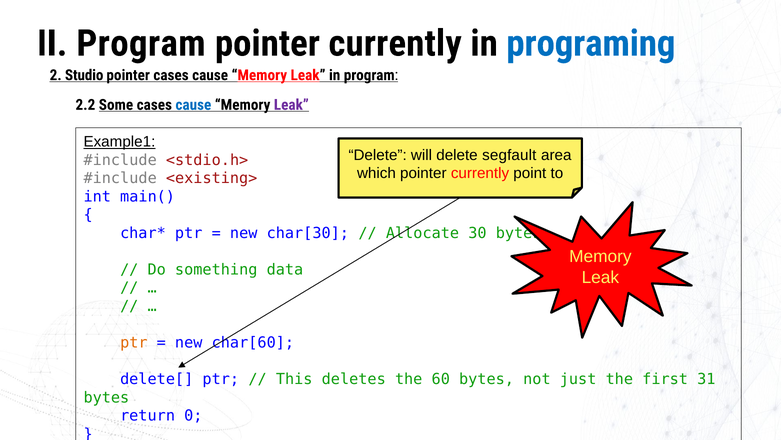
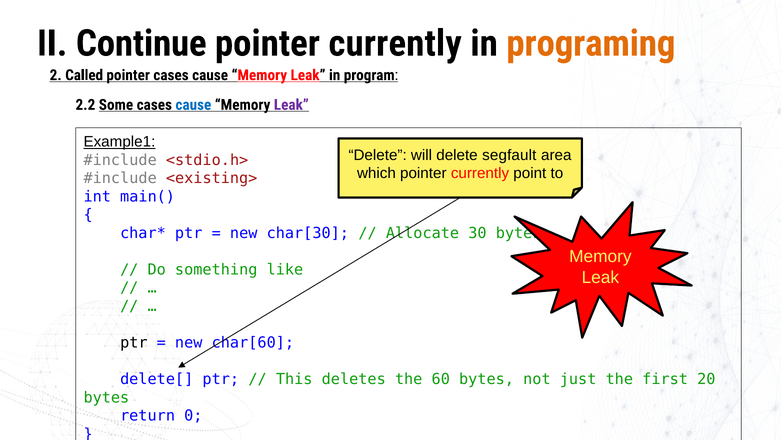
II Program: Program -> Continue (141, 43)
programing colour: blue -> orange (591, 43)
Studio: Studio -> Called (84, 75)
data: data -> like (285, 269)
ptr colour: orange -> black (134, 342)
31: 31 -> 20 (706, 379)
